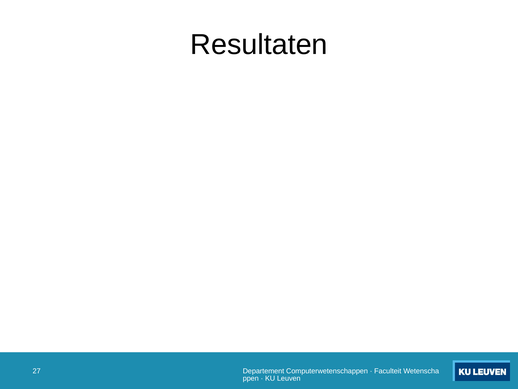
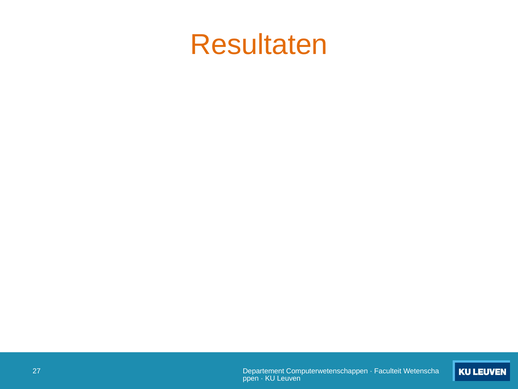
Resultaten colour: black -> orange (259, 45)
